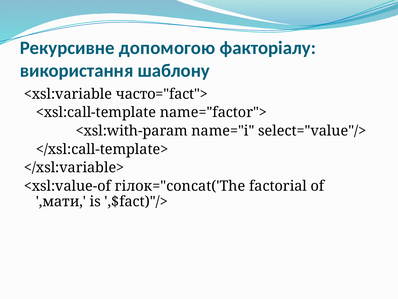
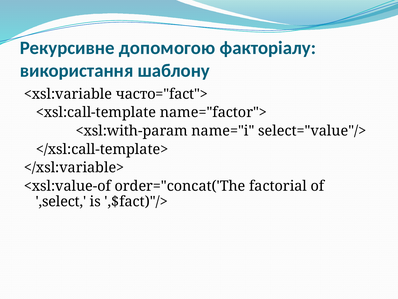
гілок="concat('The: гілок="concat('The -> order="concat('The (180, 186)
,мати: ,мати -> ,select (61, 201)
